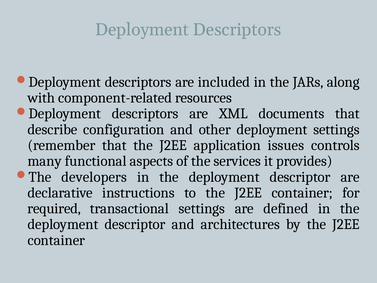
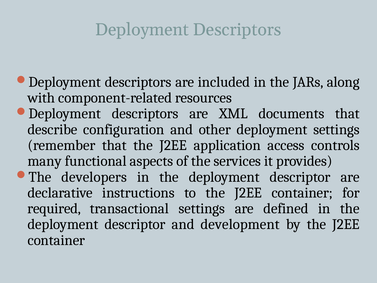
issues: issues -> access (286, 145)
architectures: architectures -> development (240, 224)
